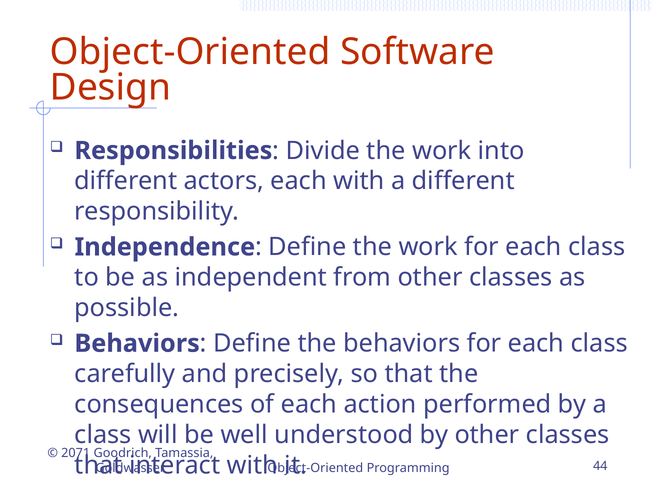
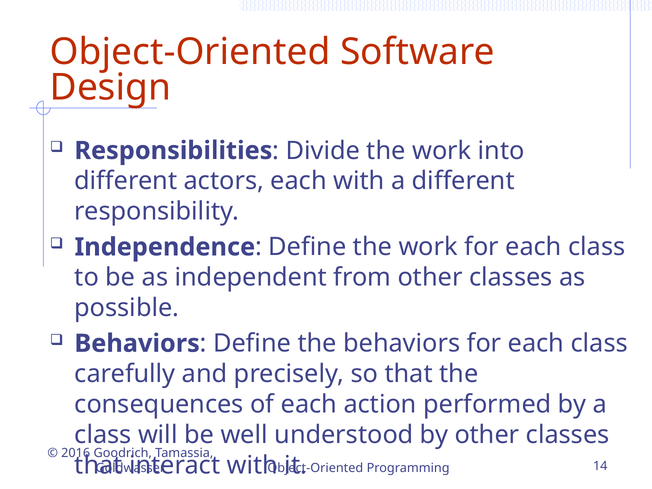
2071: 2071 -> 2016 (76, 453)
44: 44 -> 14 (600, 466)
